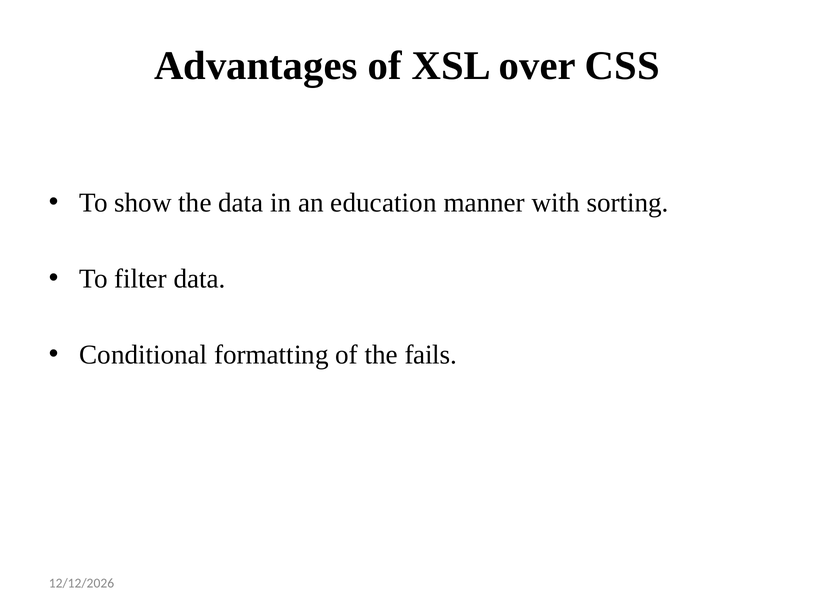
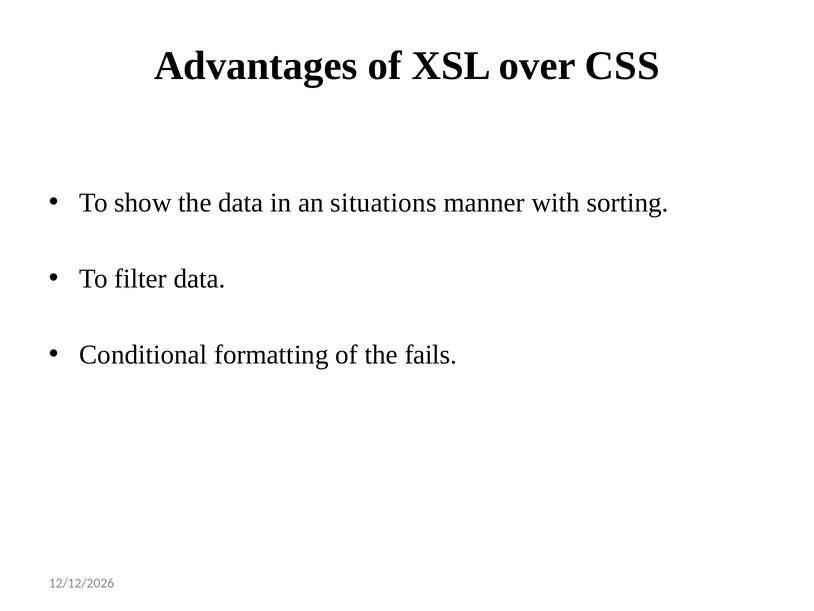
education: education -> situations (384, 203)
